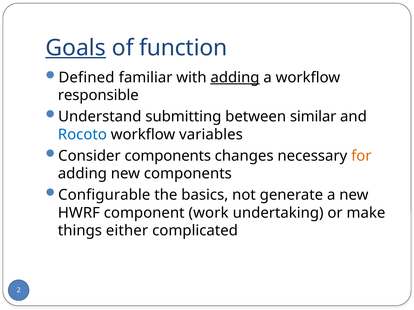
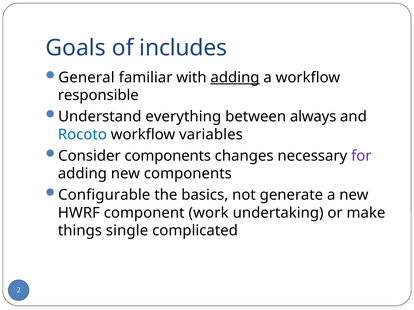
Goals underline: present -> none (76, 48)
function: function -> includes (183, 48)
Defined: Defined -> General (86, 78)
submitting: submitting -> everything (183, 117)
similar: similar -> always (313, 117)
for colour: orange -> purple (361, 156)
either: either -> single (127, 231)
